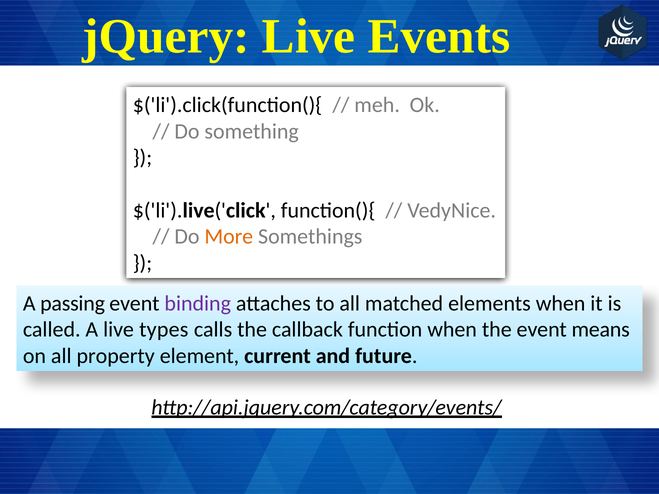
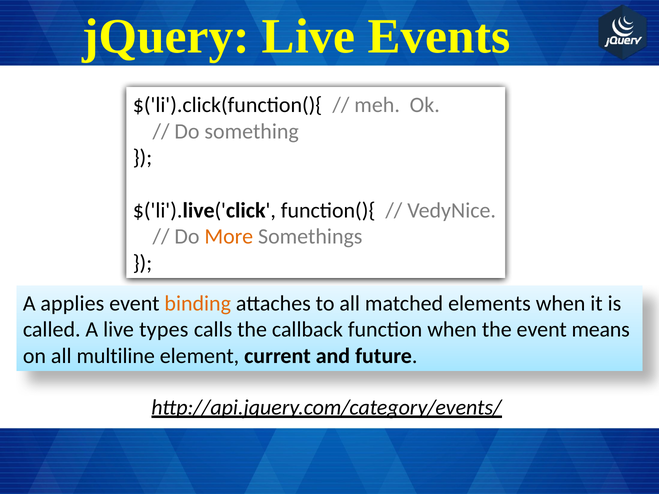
passing: passing -> applies (72, 304)
binding colour: purple -> orange (198, 304)
property: property -> multiline (116, 356)
